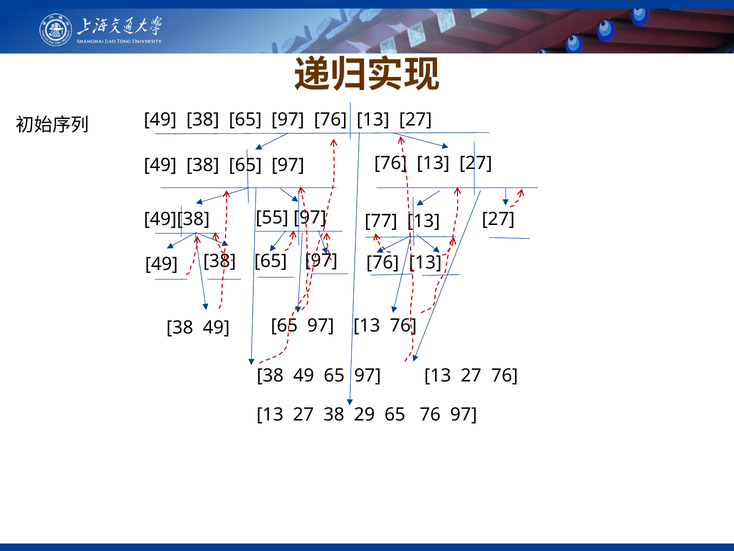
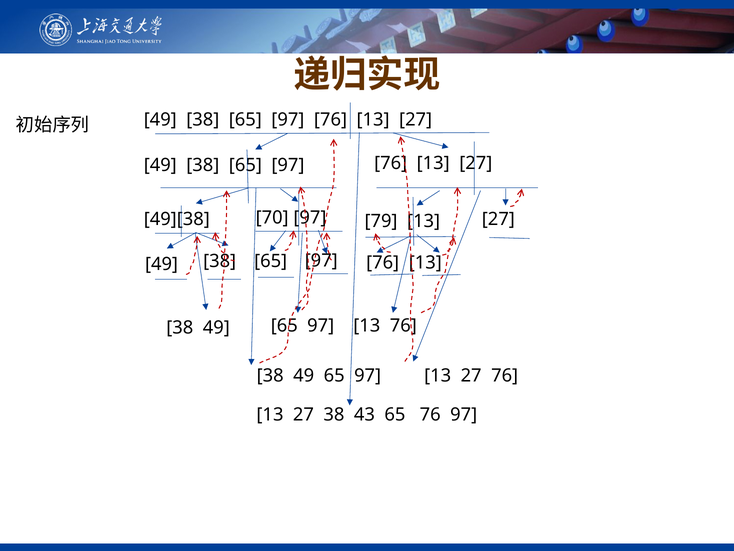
55: 55 -> 70 (272, 217)
77: 77 -> 79 (381, 221)
29: 29 -> 43 (364, 414)
